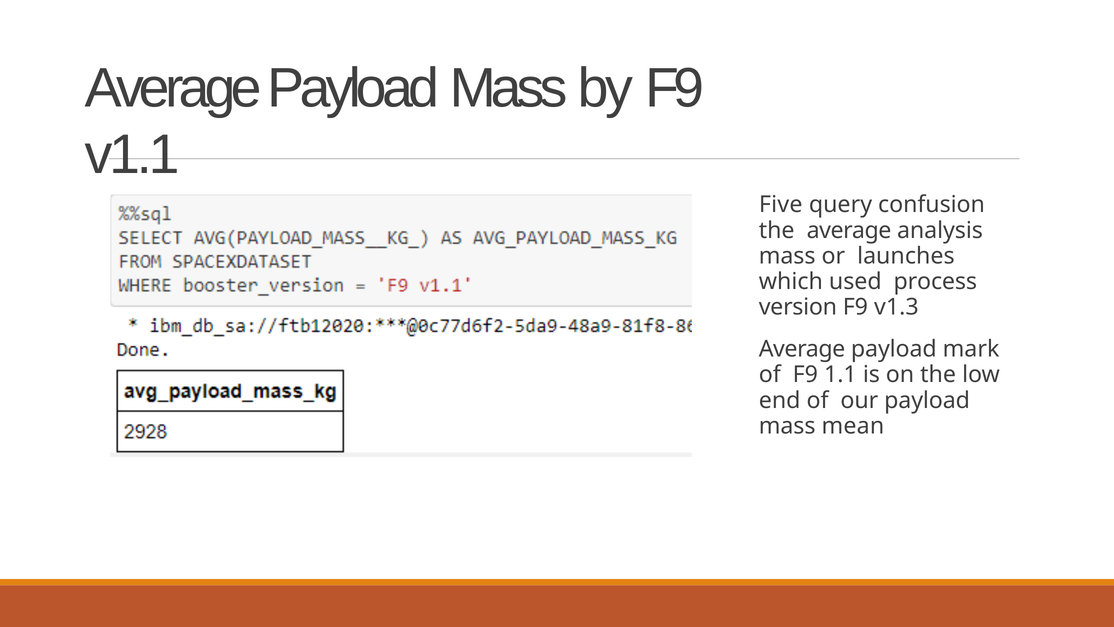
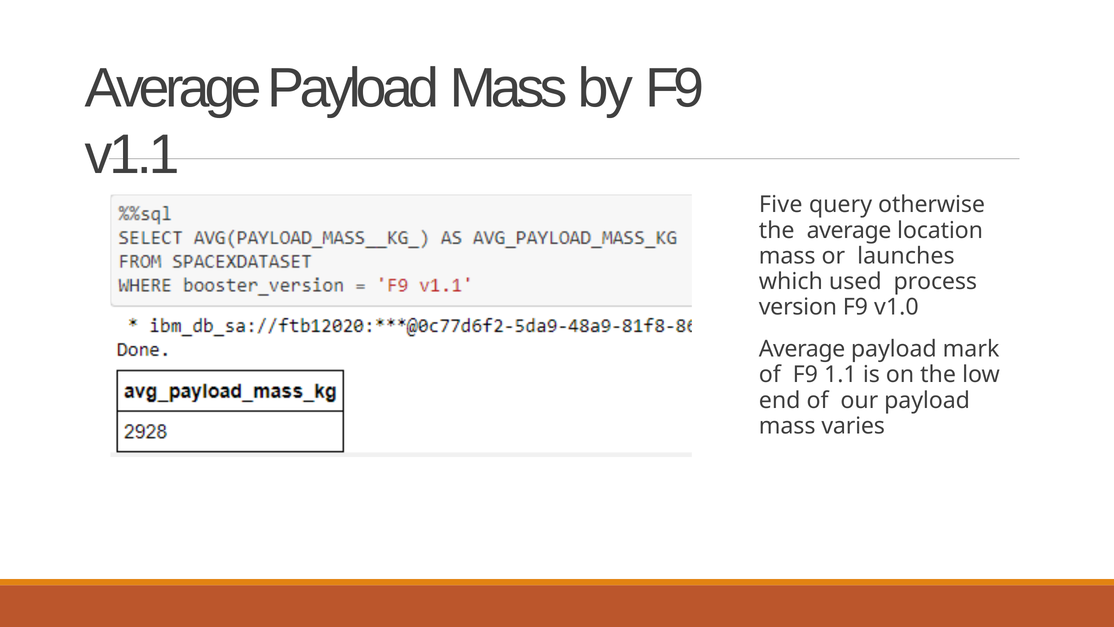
confusion: confusion -> otherwise (932, 205)
analysis: analysis -> location (940, 230)
v1.3: v1.3 -> v1.0 (896, 307)
mean: mean -> varies (853, 426)
